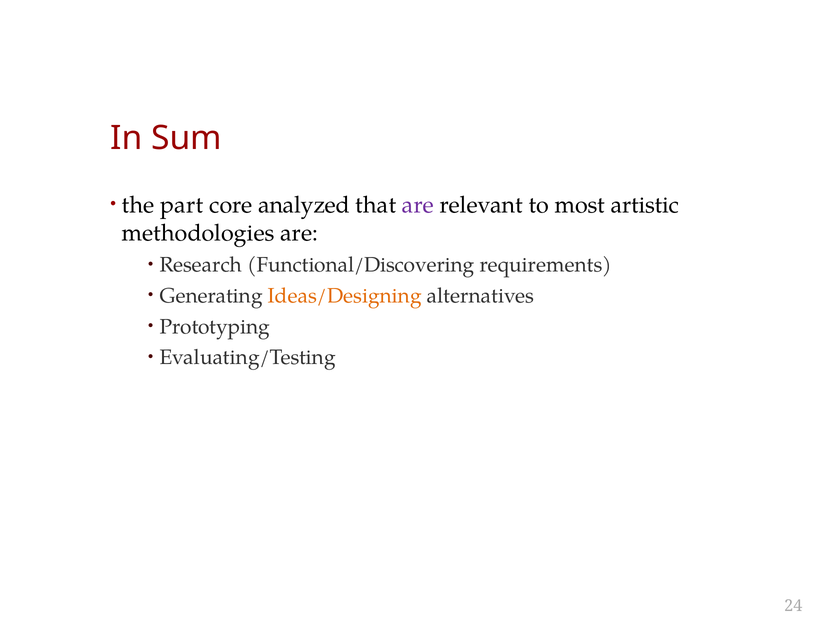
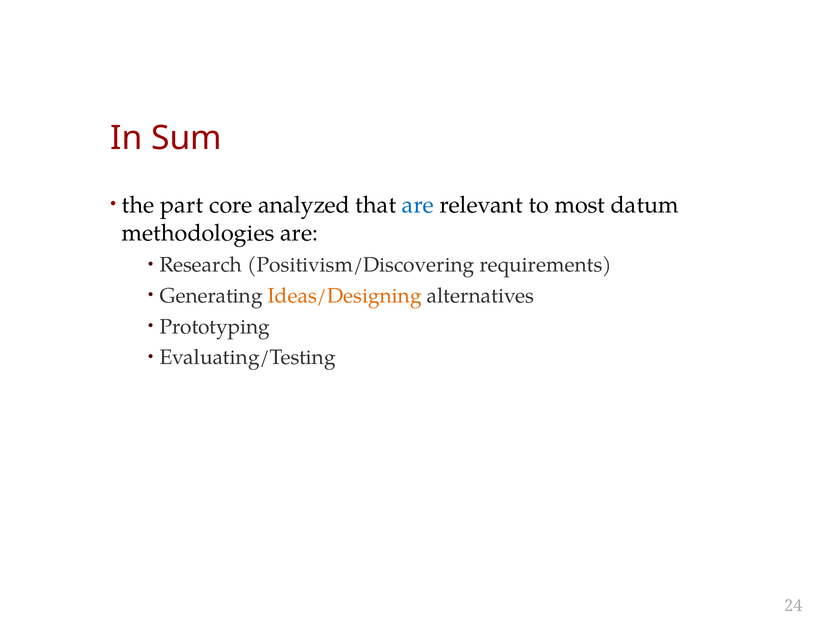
are colour: purple -> blue (418, 205)
artistic: artistic -> datum (645, 205)
Functional/Discovering: Functional/Discovering -> Positivism/Discovering (361, 265)
